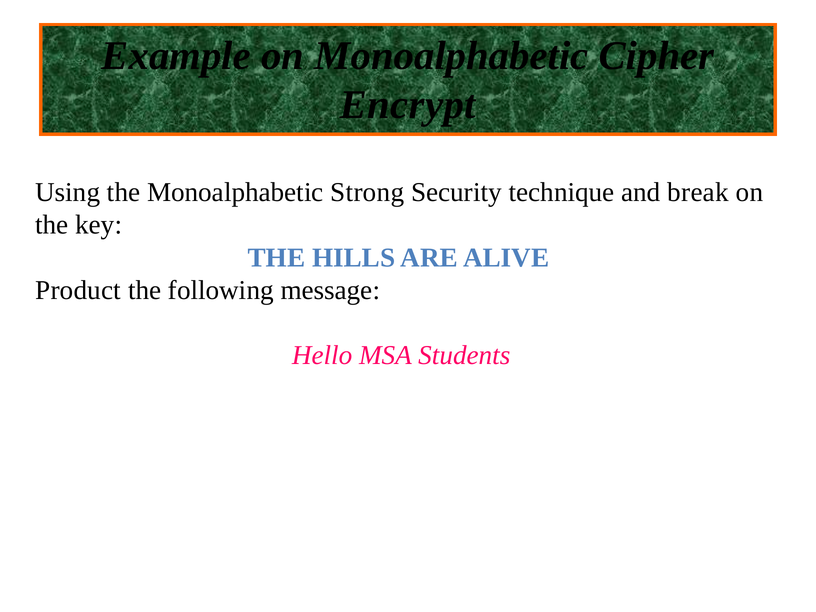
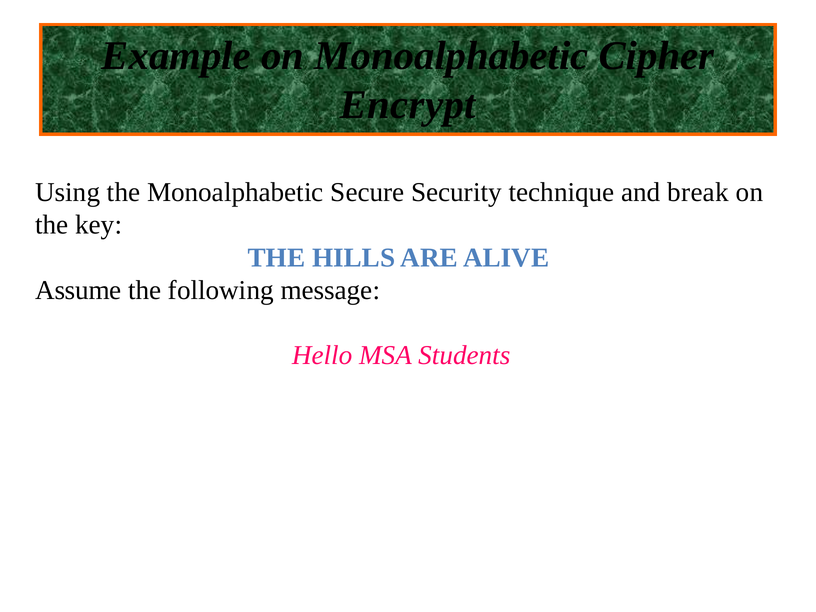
Strong: Strong -> Secure (367, 192)
Product: Product -> Assume (78, 290)
